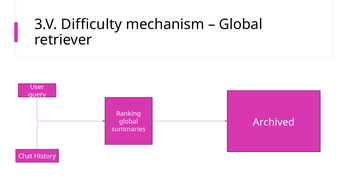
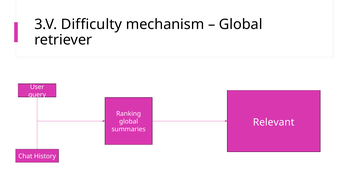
Archived: Archived -> Relevant (274, 123)
